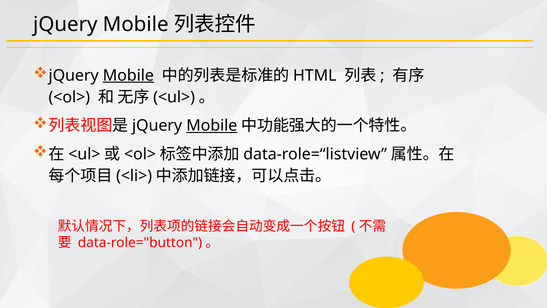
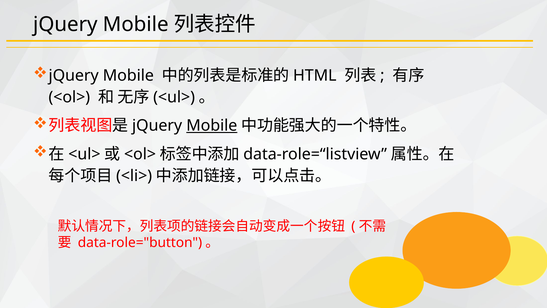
Mobile underline: present -> none (128, 75)
